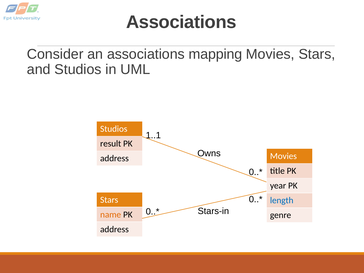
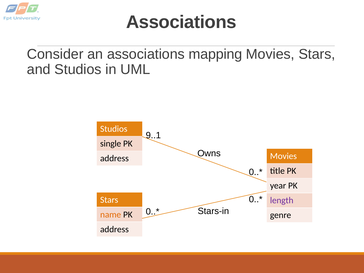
1..1: 1..1 -> 9..1 (153, 135)
result: result -> single (111, 144)
length colour: blue -> purple (282, 200)
